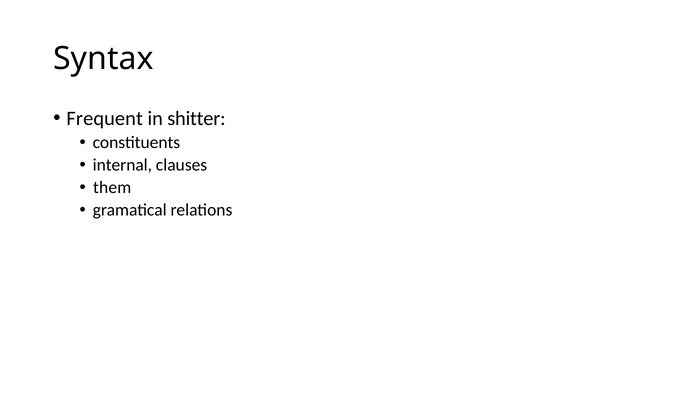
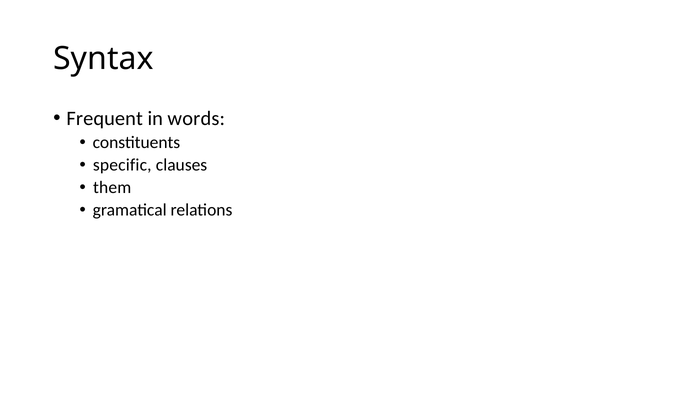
shitter: shitter -> words (196, 118)
internal: internal -> specific (122, 165)
